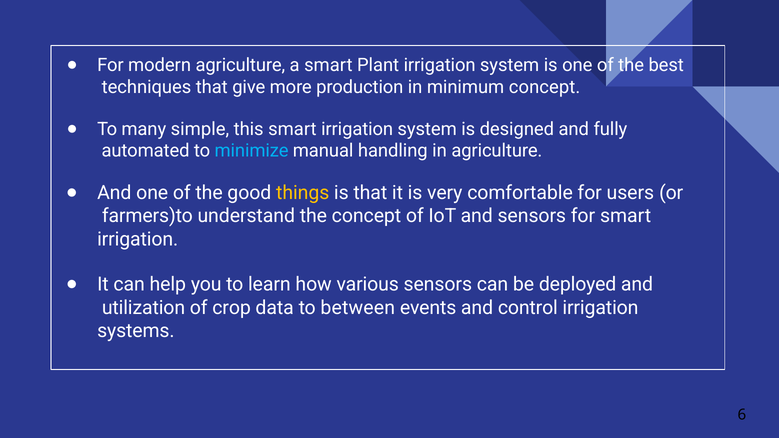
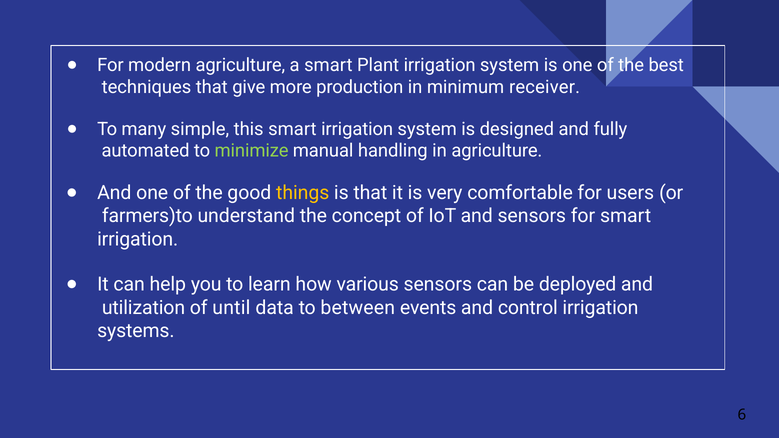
minimum concept: concept -> receiver (545, 87)
minimize colour: light blue -> light green (252, 151)
crop: crop -> until (231, 308)
